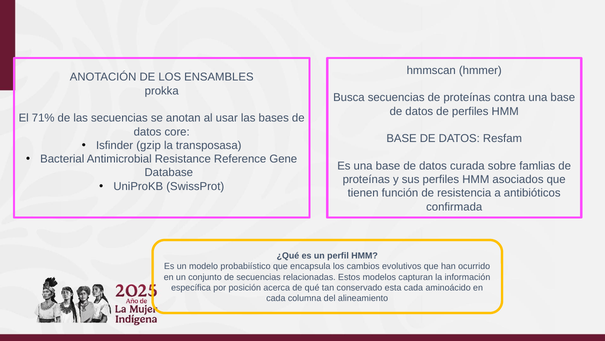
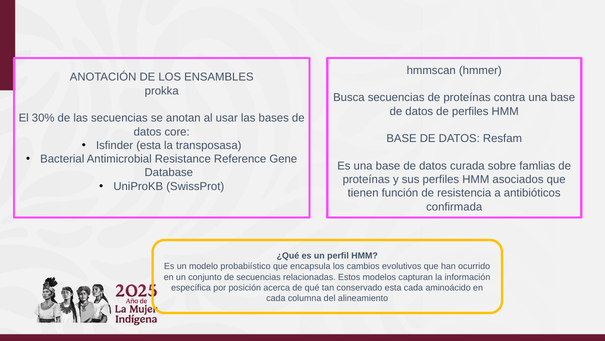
71%: 71% -> 30% (43, 118)
Isfinder gzip: gzip -> esta (149, 145)
